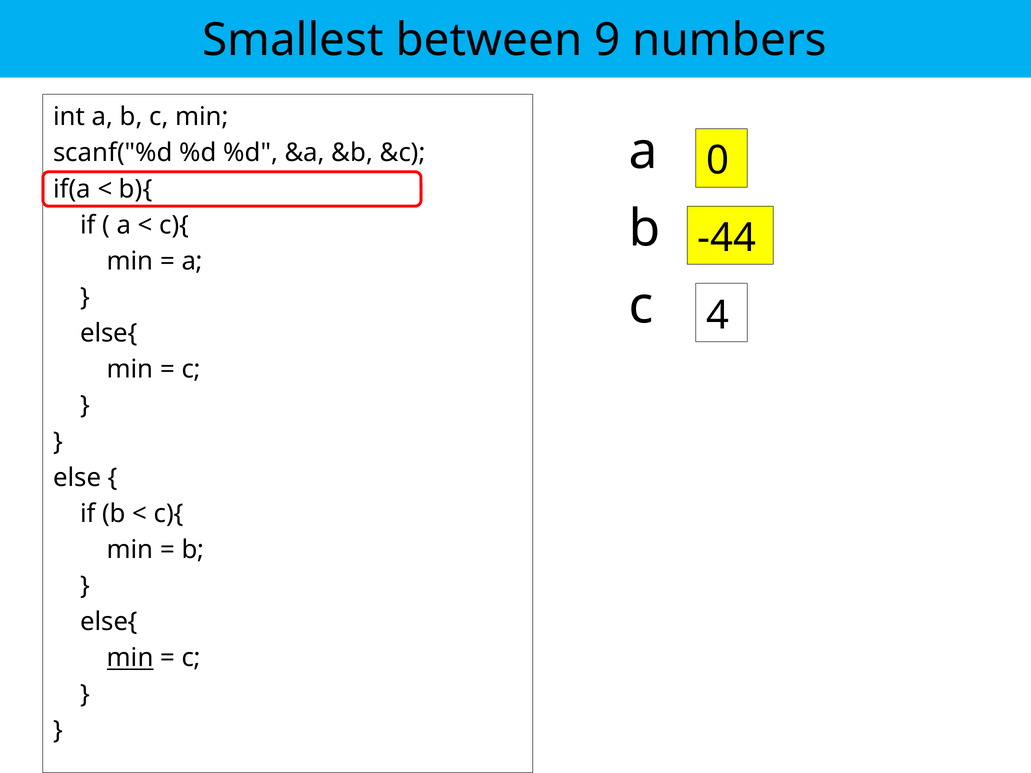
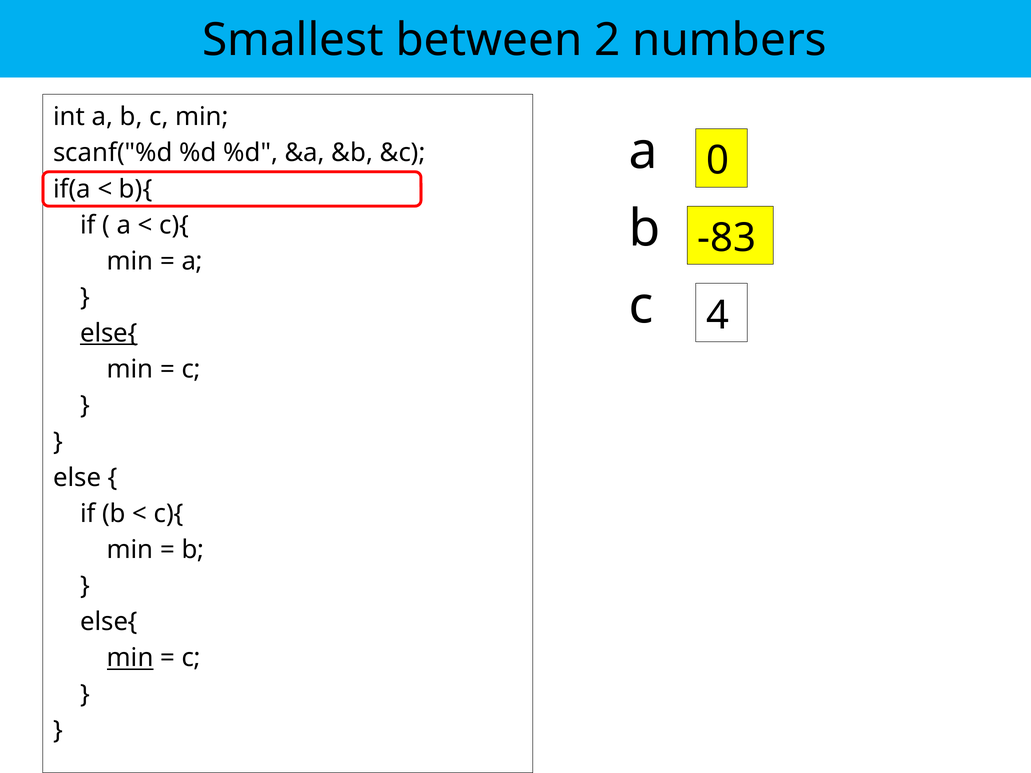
9: 9 -> 2 (607, 40)
-44: -44 -> -83 (727, 238)
else{ underline: none -> present (109, 333)
